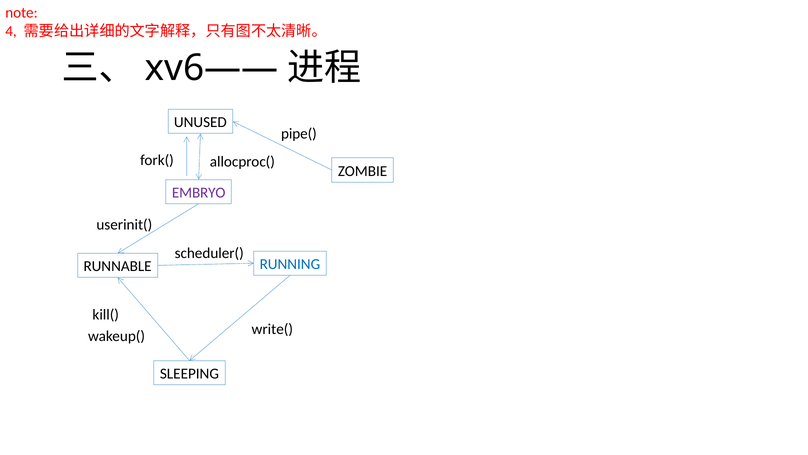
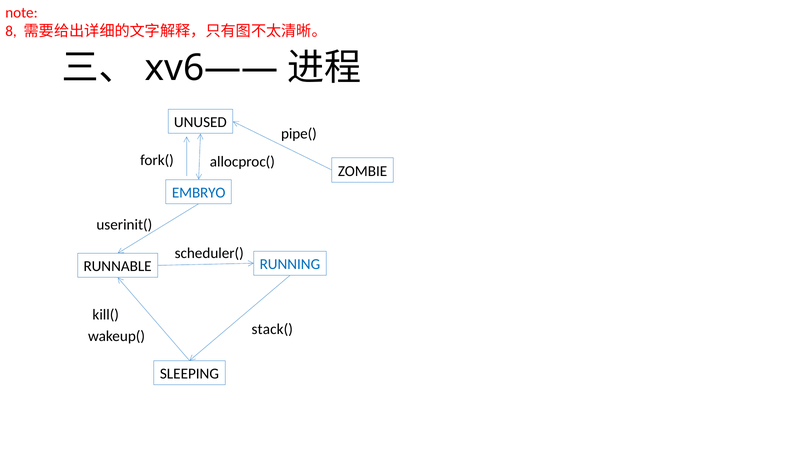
4: 4 -> 8 (11, 31)
EMBRYO colour: purple -> blue (199, 192)
write(: write( -> stack( (272, 329)
